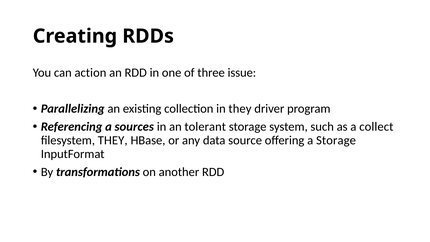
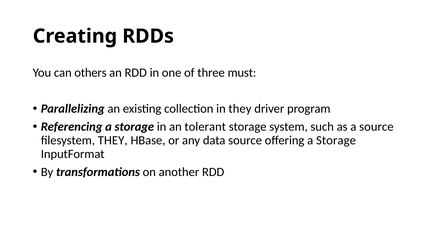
action: action -> others (91, 73)
issue: issue -> must (242, 73)
Referencing a sources: sources -> storage (134, 127)
a collect: collect -> source (376, 127)
